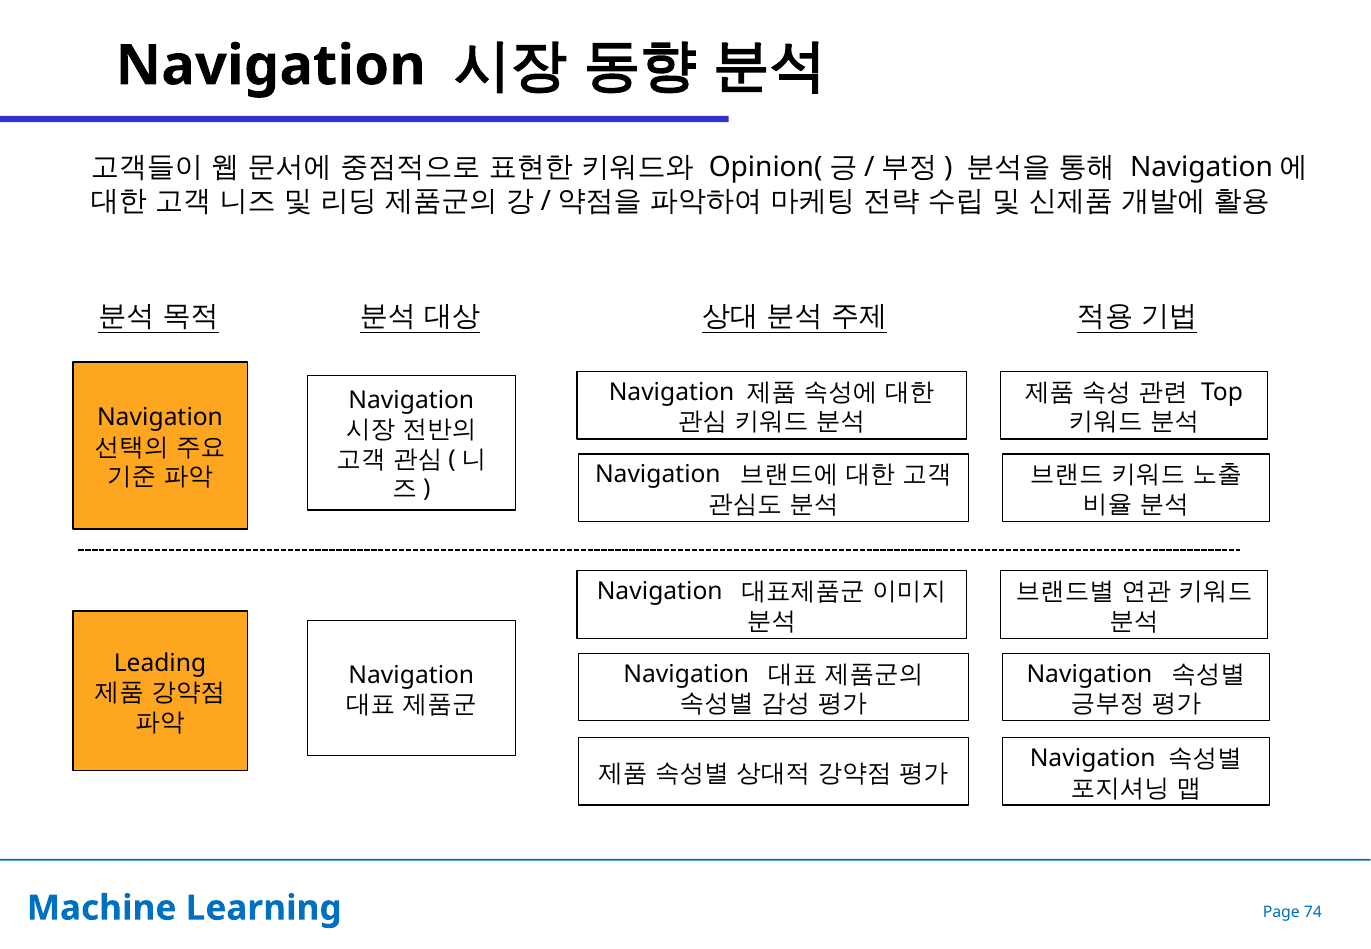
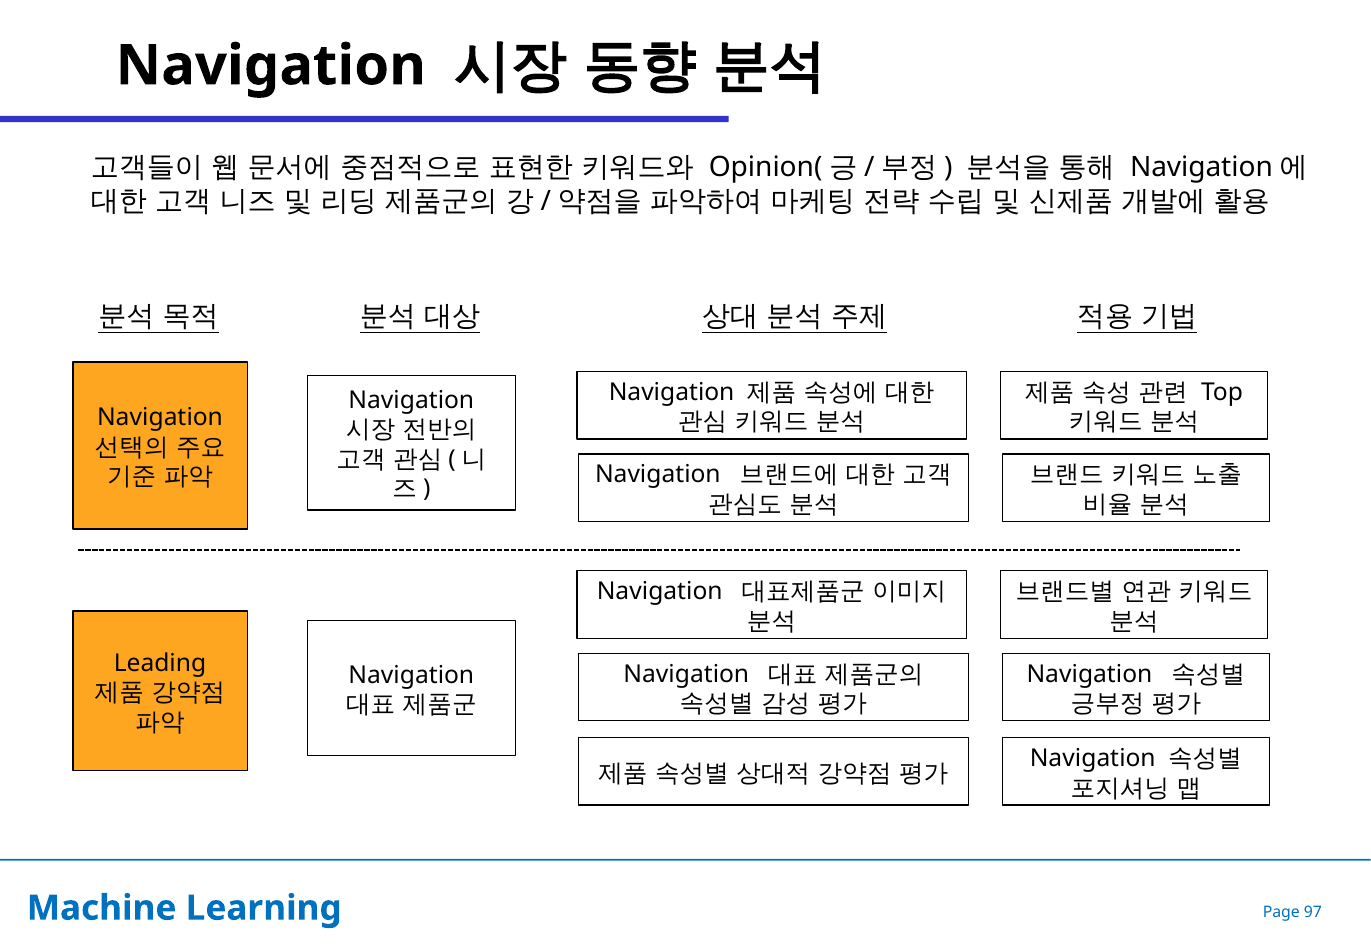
74: 74 -> 97 (1313, 912)
